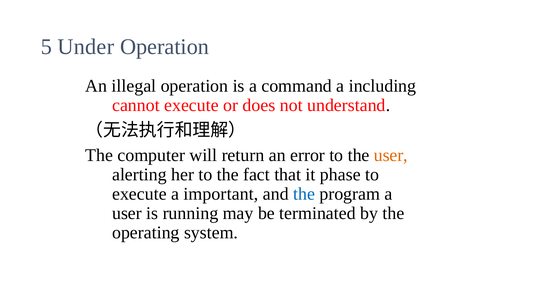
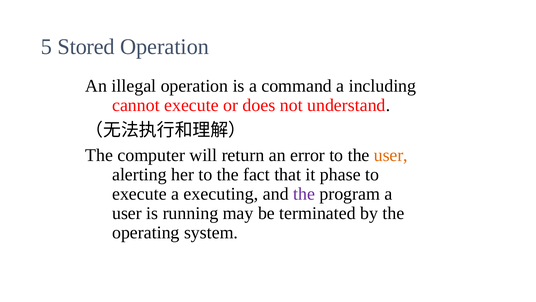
Under: Under -> Stored (86, 47)
important: important -> executing (221, 194)
the colour: blue -> purple (304, 194)
